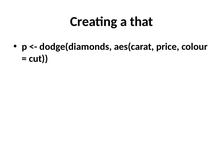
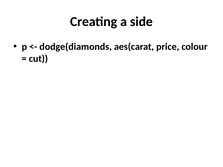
that: that -> side (141, 22)
